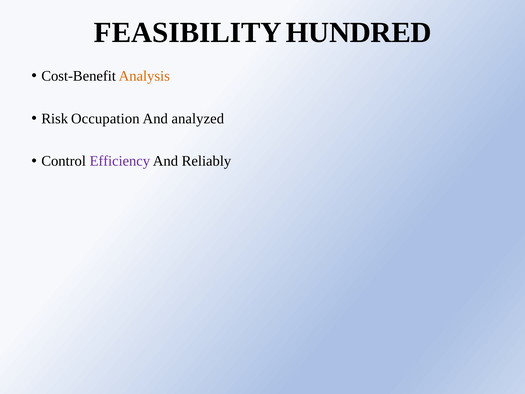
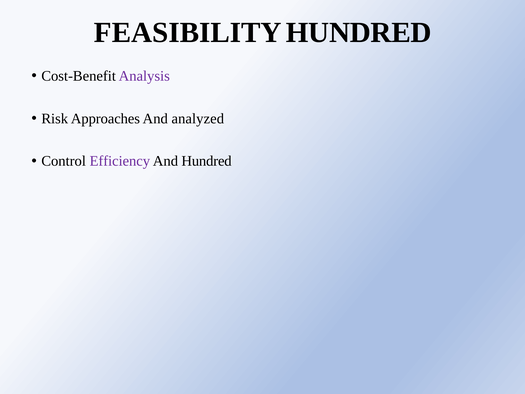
Analysis colour: orange -> purple (144, 76)
Occupation: Occupation -> Approaches (105, 119)
And Reliably: Reliably -> Hundred (207, 161)
